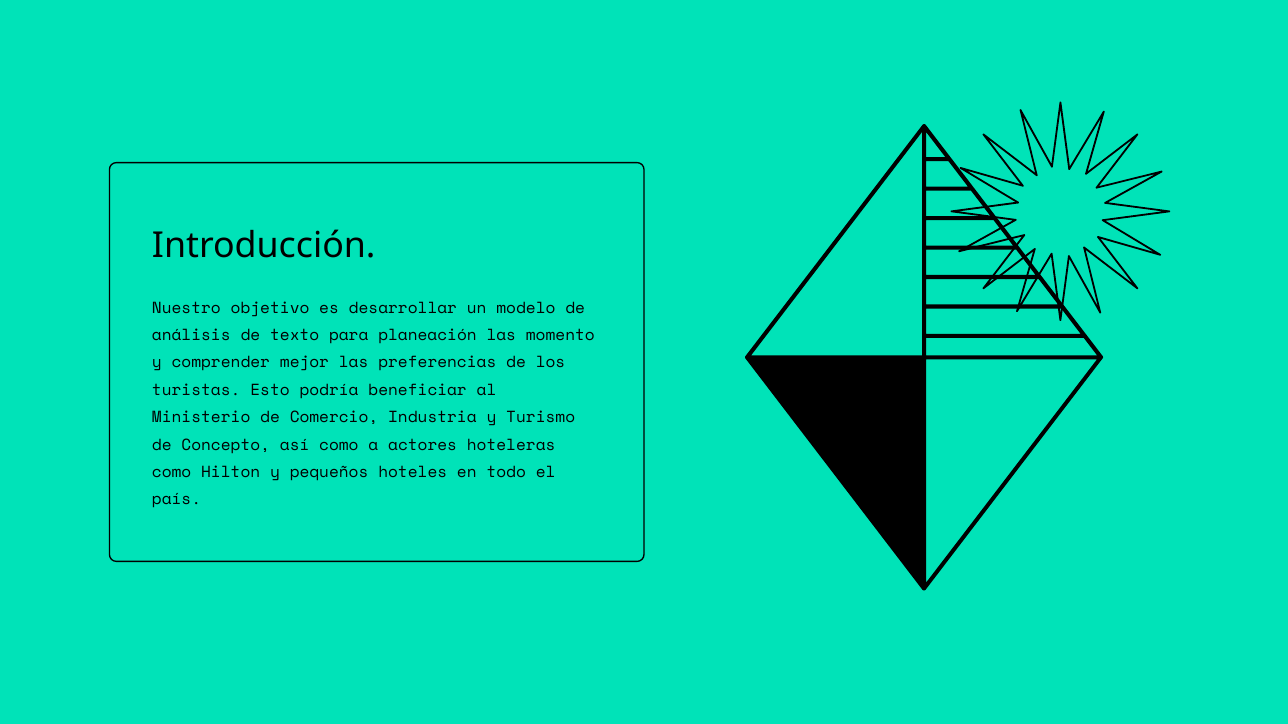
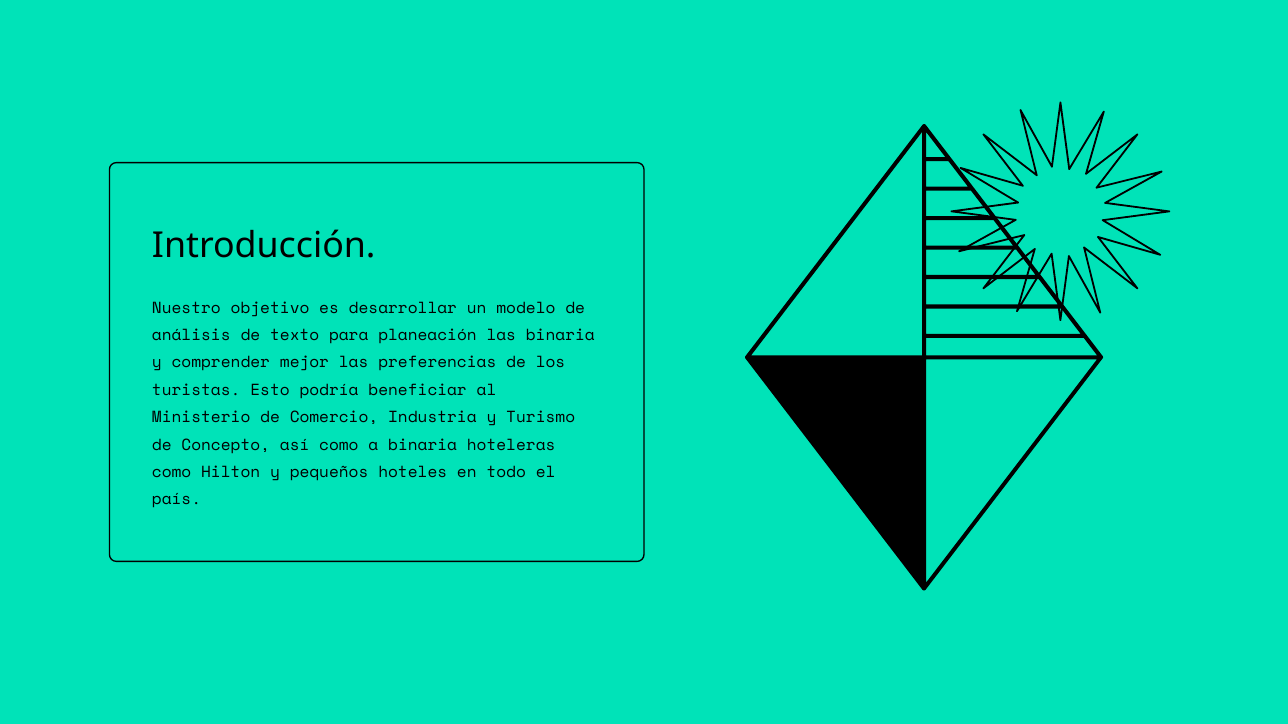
las momento: momento -> binaria (560, 336)
a actores: actores -> binaria (423, 445)
